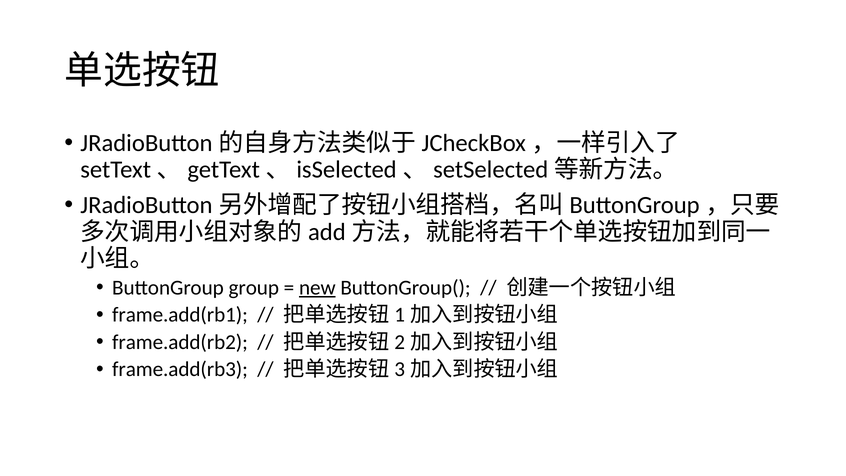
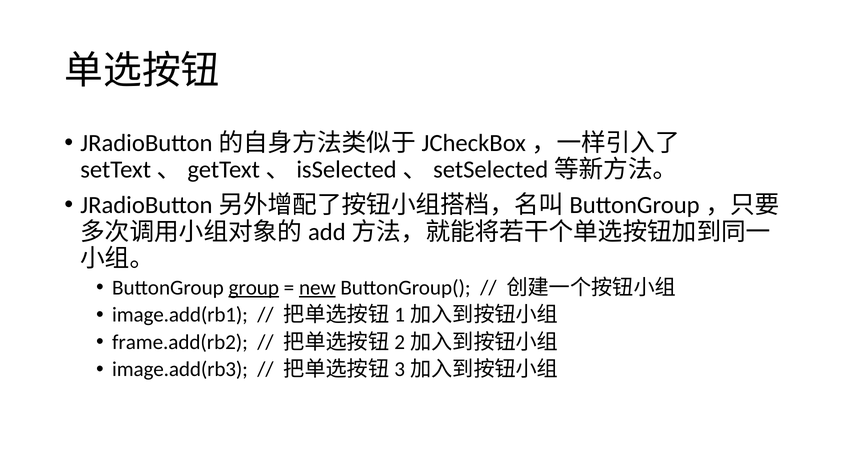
group underline: none -> present (254, 288)
frame.add(rb1: frame.add(rb1 -> image.add(rb1 (180, 315)
frame.add(rb3: frame.add(rb3 -> image.add(rb3 (180, 369)
